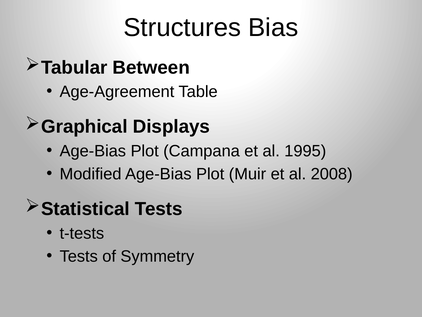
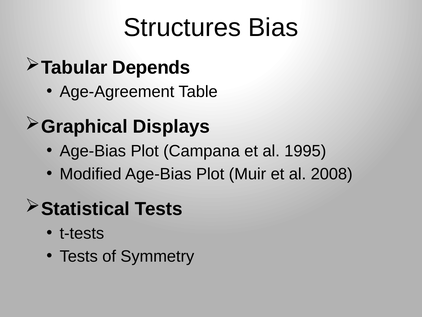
Between: Between -> Depends (151, 67)
